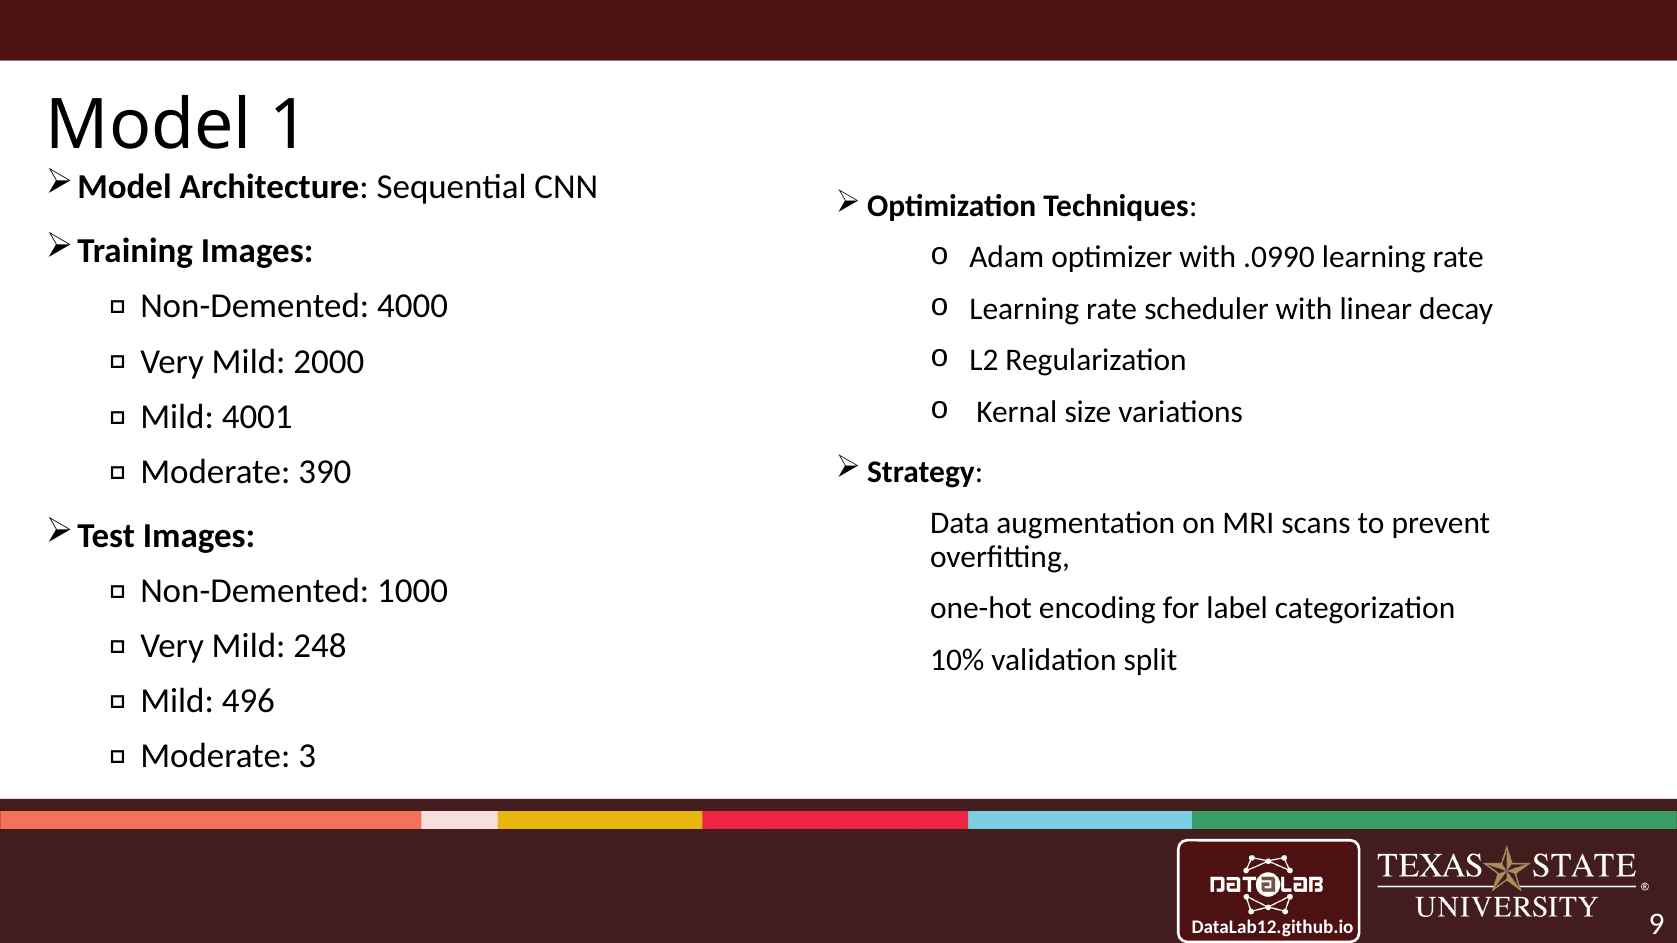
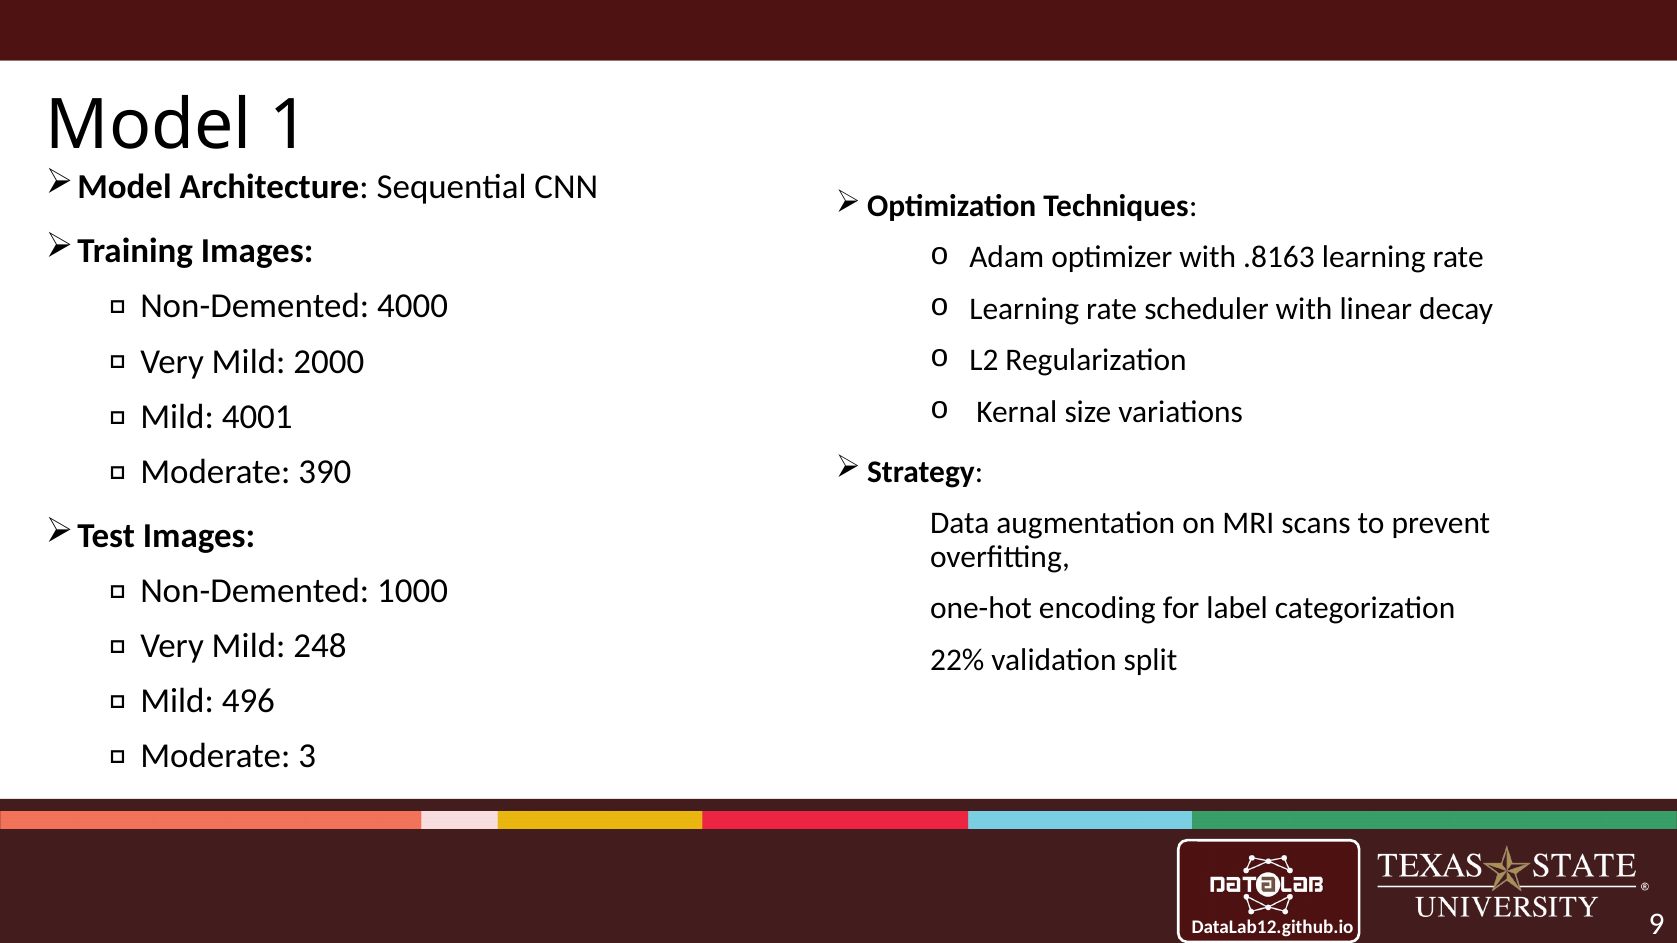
.0990: .0990 -> .8163 (1279, 258)
10%: 10% -> 22% (957, 660)
